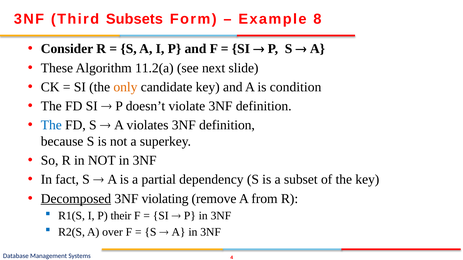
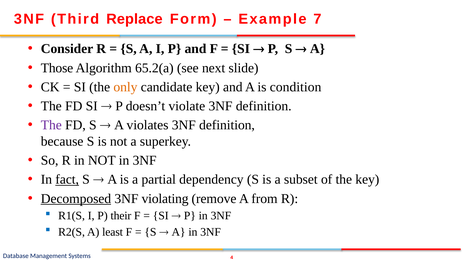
Subsets: Subsets -> Replace (134, 19)
8: 8 -> 7 (317, 19)
These: These -> Those (57, 68)
11.2(a: 11.2(a -> 65.2(a (154, 68)
The colour: blue -> purple (51, 125)
fact underline: none -> present (67, 180)
over: over -> least (113, 232)
